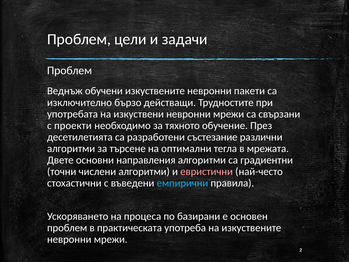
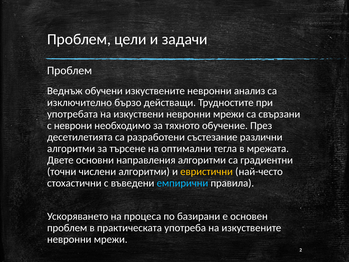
пакети: пакети -> анализ (250, 91)
проекти: проекти -> неврони (73, 125)
евристични colour: pink -> yellow (207, 171)
